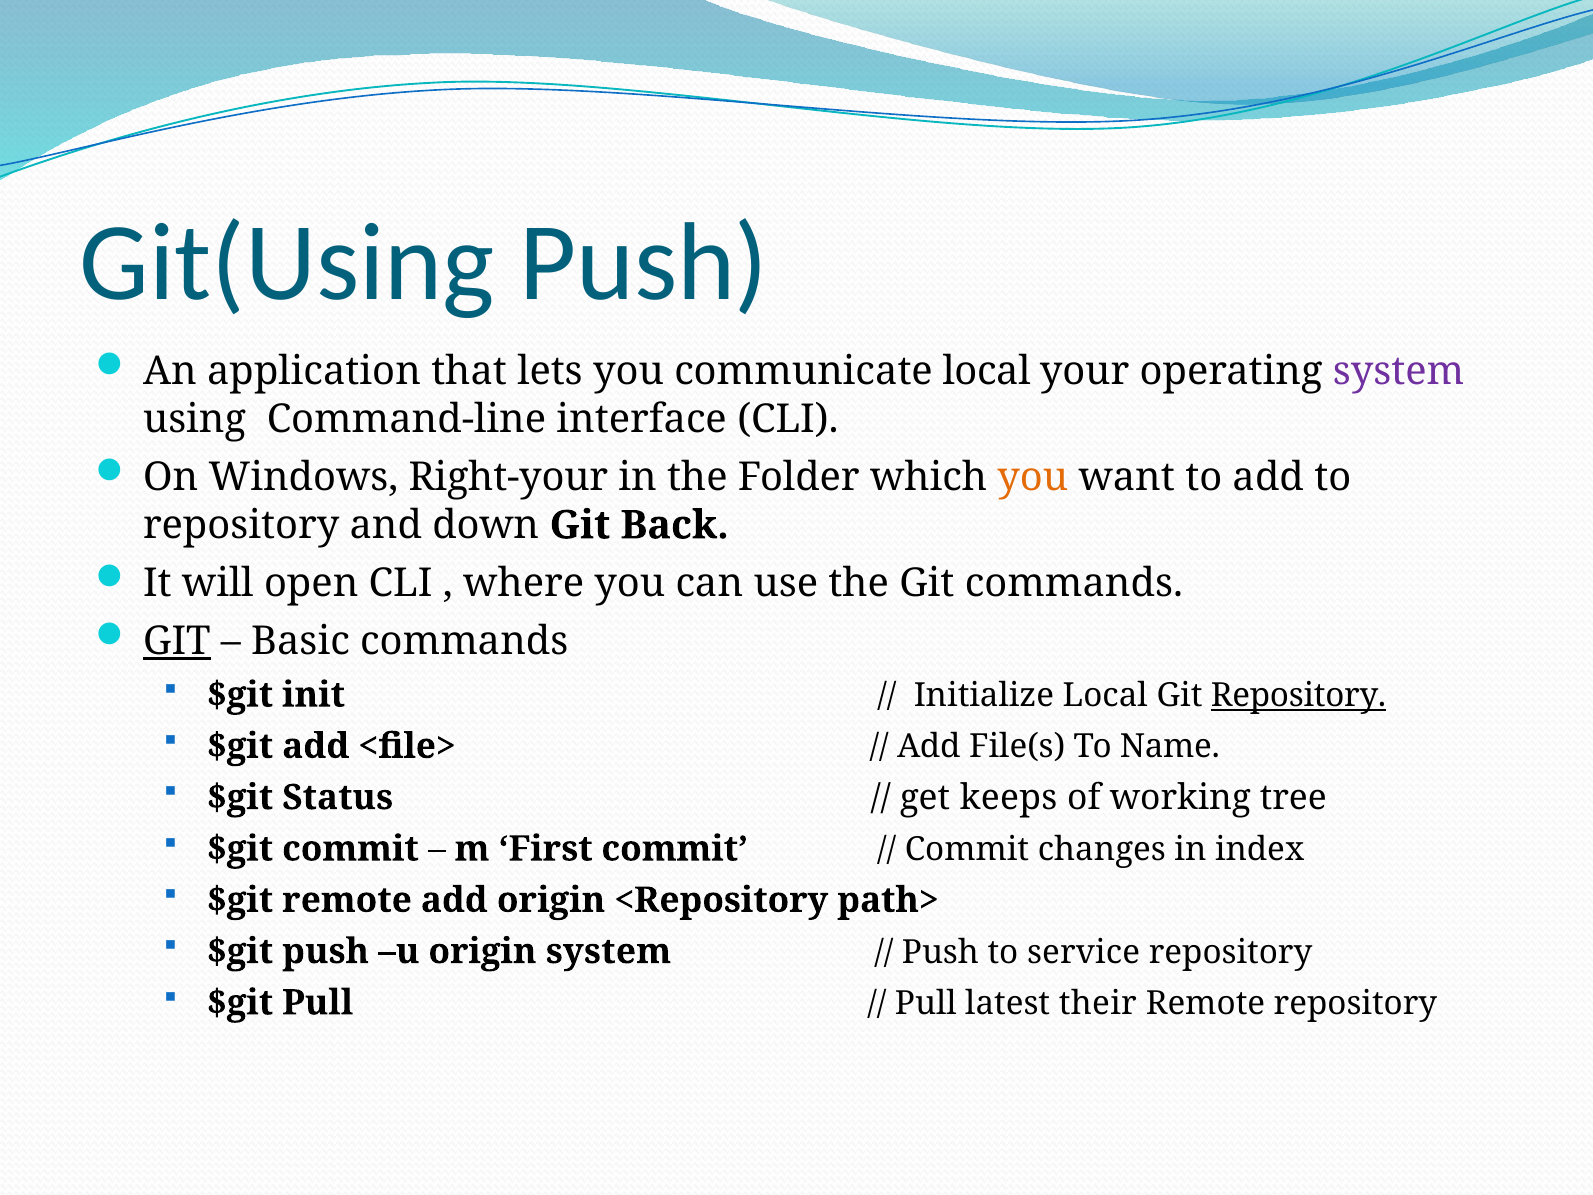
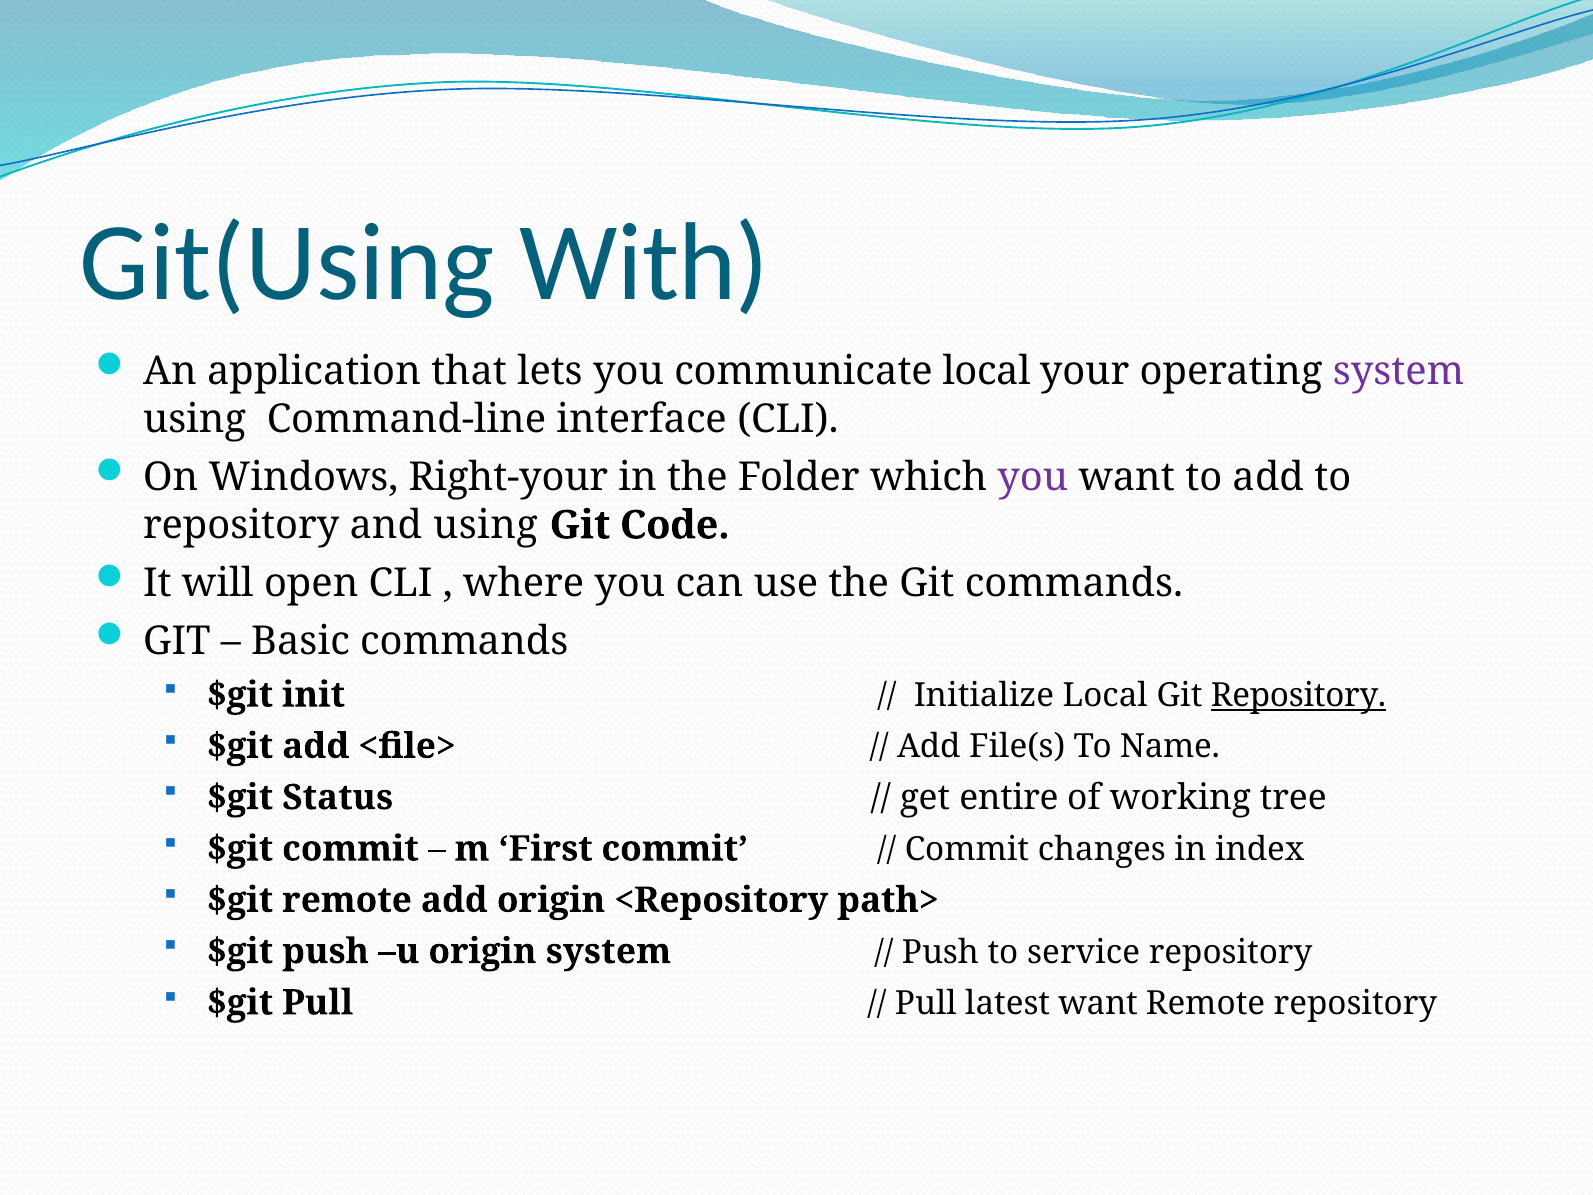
Git(Using Push: Push -> With (644, 263)
you colour: orange -> purple (1033, 477)
and down: down -> using (485, 525)
Back: Back -> Code (675, 525)
GIT underline: present -> none (177, 641)
keeps: keeps -> entire (1009, 797)
latest their: their -> want (1098, 1003)
